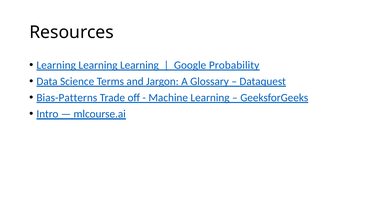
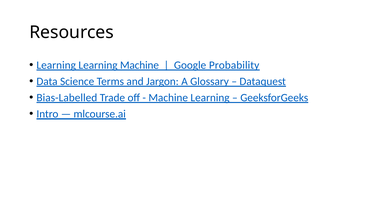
Learning: Learning -> Machine (139, 65)
Bias-Patterns: Bias-Patterns -> Bias-Labelled (67, 98)
